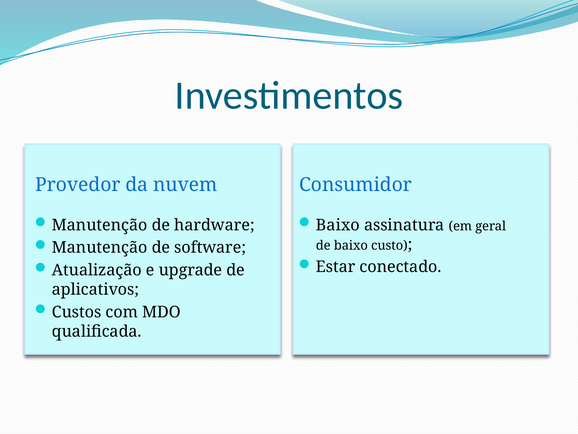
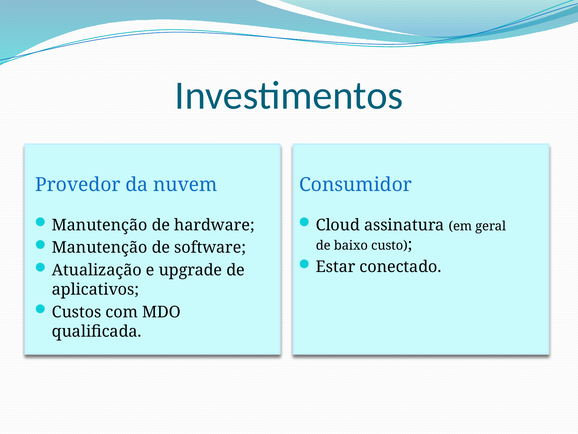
Baixo: Baixo -> Cloud (338, 225)
